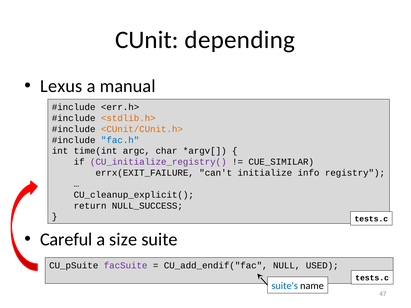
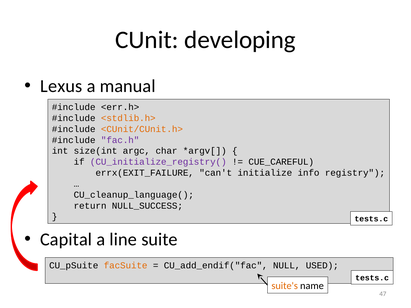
depending: depending -> developing (240, 40)
fac.h colour: blue -> purple (120, 140)
time(int: time(int -> size(int (96, 151)
CUE_SIMILAR: CUE_SIMILAR -> CUE_CAREFUL (281, 162)
CU_cleanup_explicit(: CU_cleanup_explicit( -> CU_cleanup_language( (134, 195)
Careful: Careful -> Capital (66, 240)
size: size -> line (123, 240)
facSuite colour: purple -> orange (126, 266)
suite's colour: blue -> orange (285, 286)
